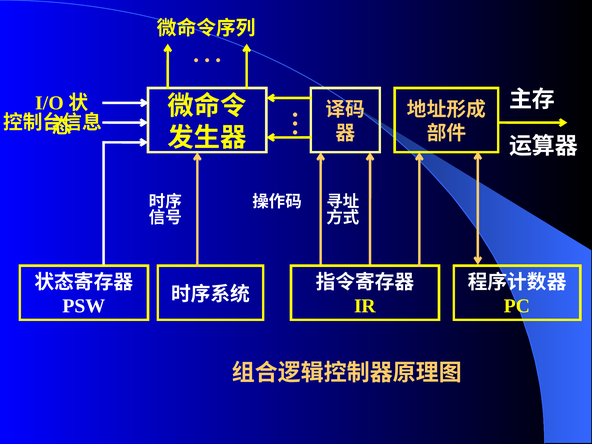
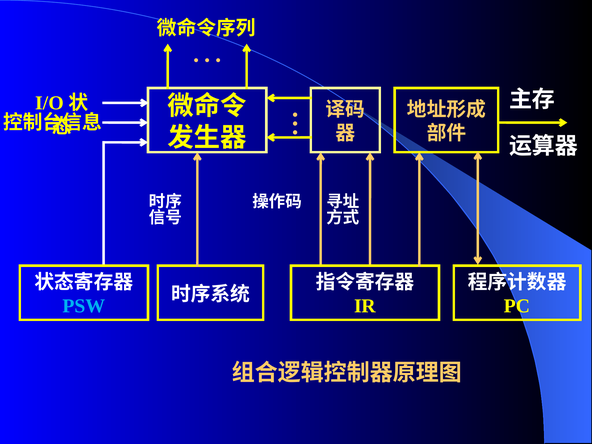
PSW colour: white -> light blue (84, 306)
